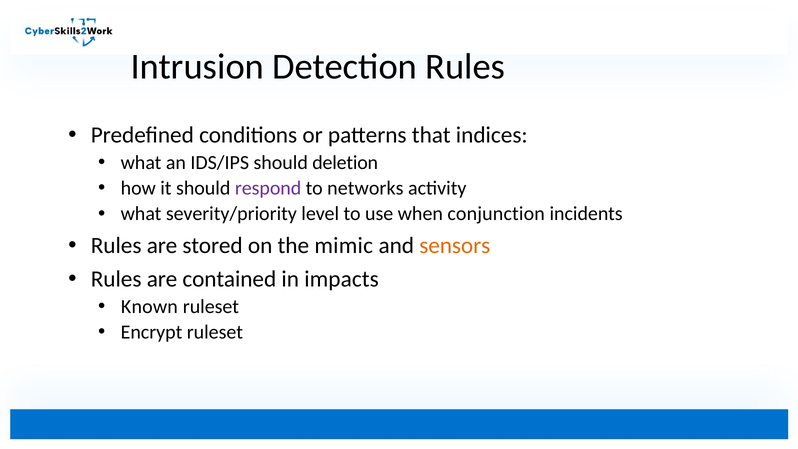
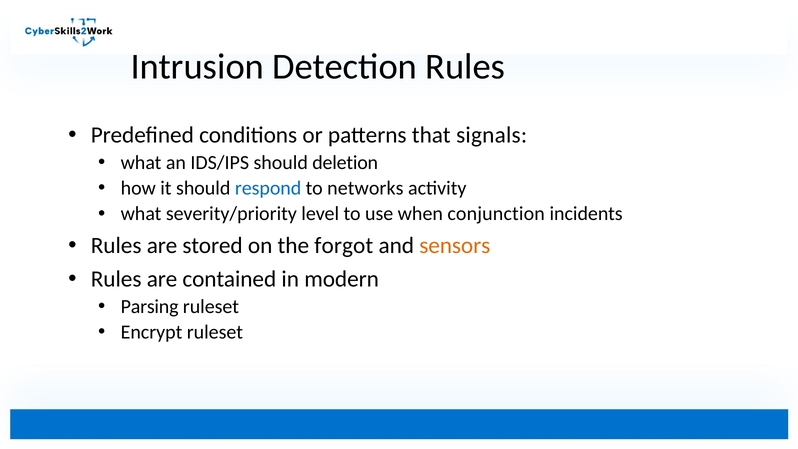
indices: indices -> signals (492, 135)
respond colour: purple -> blue (268, 188)
mimic: mimic -> forgot (344, 245)
impacts: impacts -> modern (342, 279)
Known: Known -> Parsing (150, 306)
